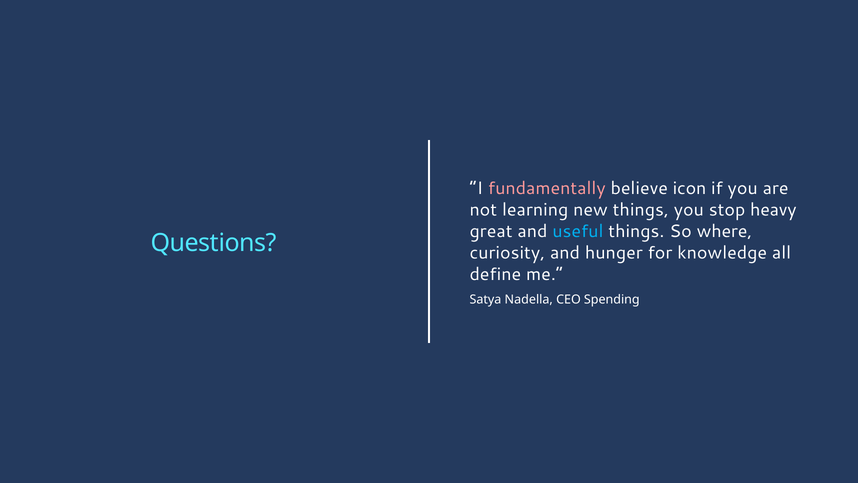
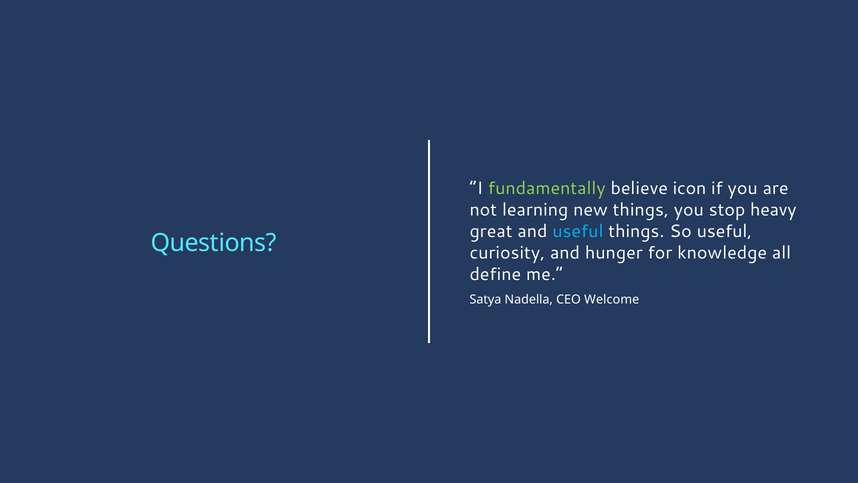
fundamentally colour: pink -> light green (547, 188)
So where: where -> useful (724, 231)
Spending: Spending -> Welcome (612, 300)
